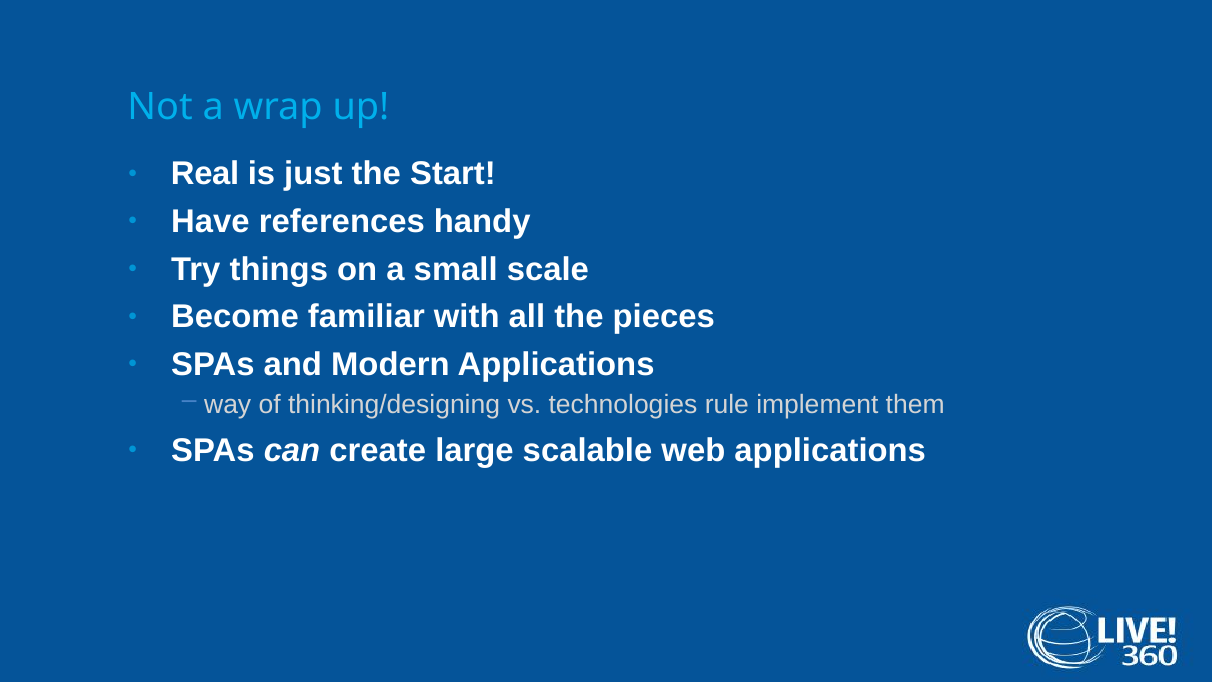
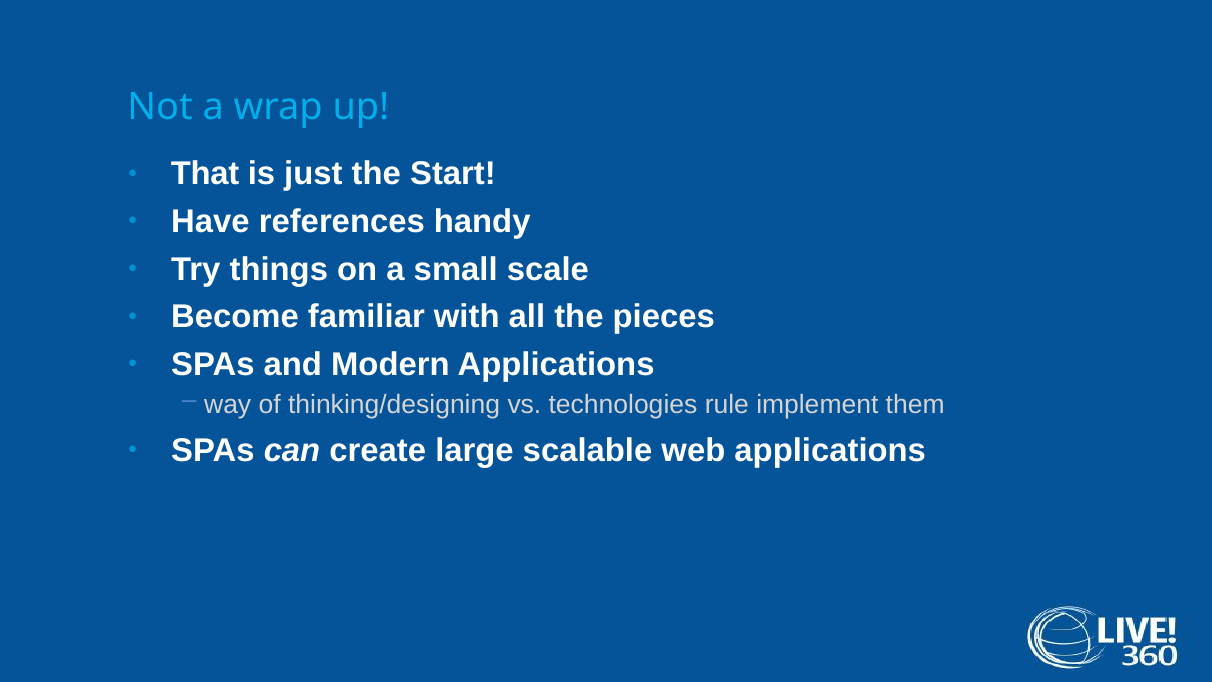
Real: Real -> That (205, 174)
